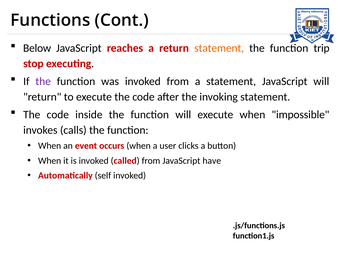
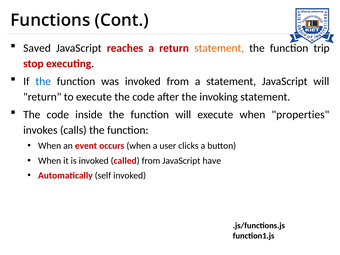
Below: Below -> Saved (37, 48)
the colour: purple -> blue (43, 81)
impossible: impossible -> properties (300, 115)
